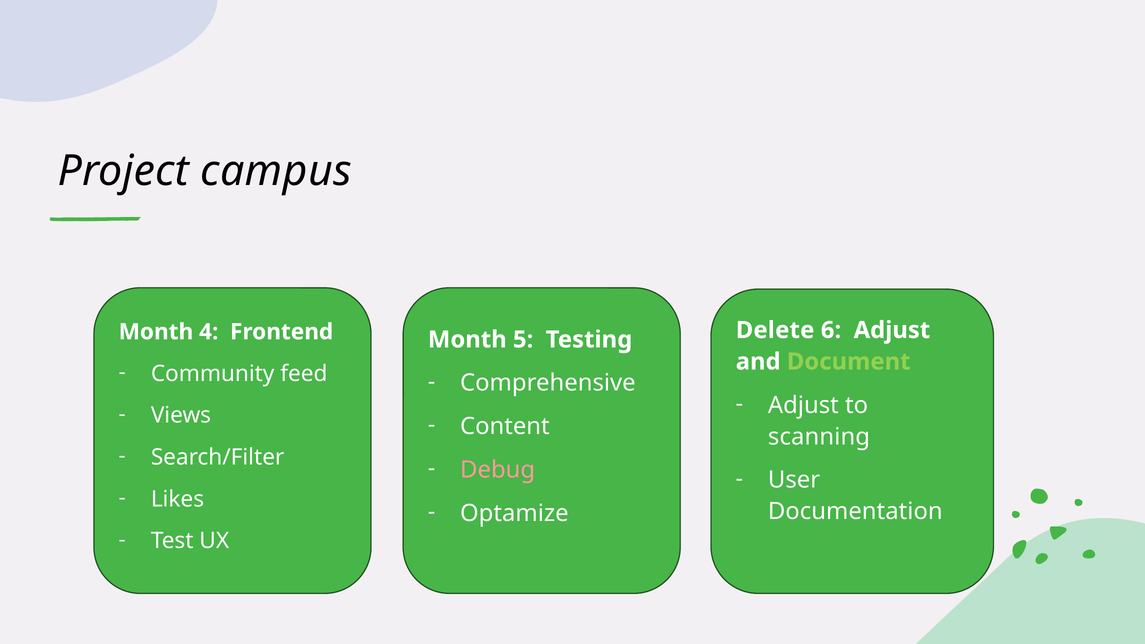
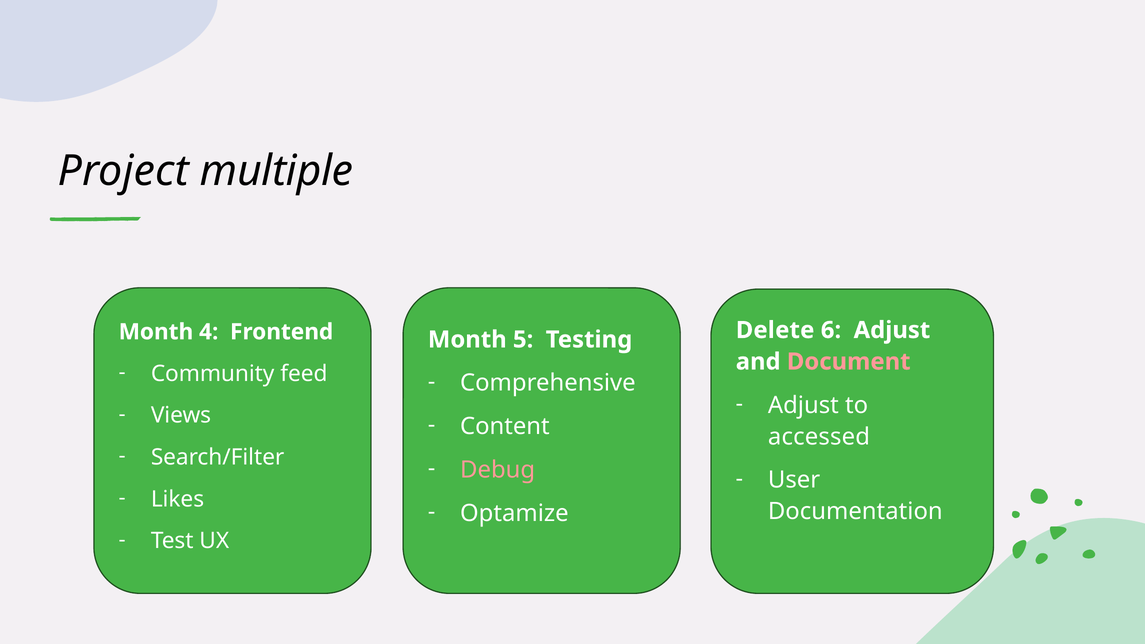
campus: campus -> multiple (276, 171)
Document colour: light green -> pink (849, 362)
scanning: scanning -> accessed (819, 437)
